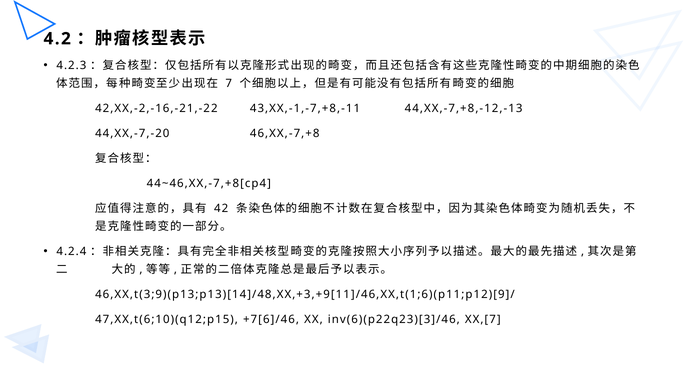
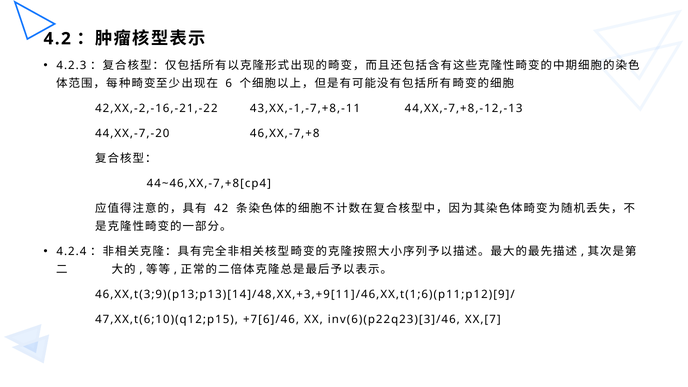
7: 7 -> 6 (229, 83)
